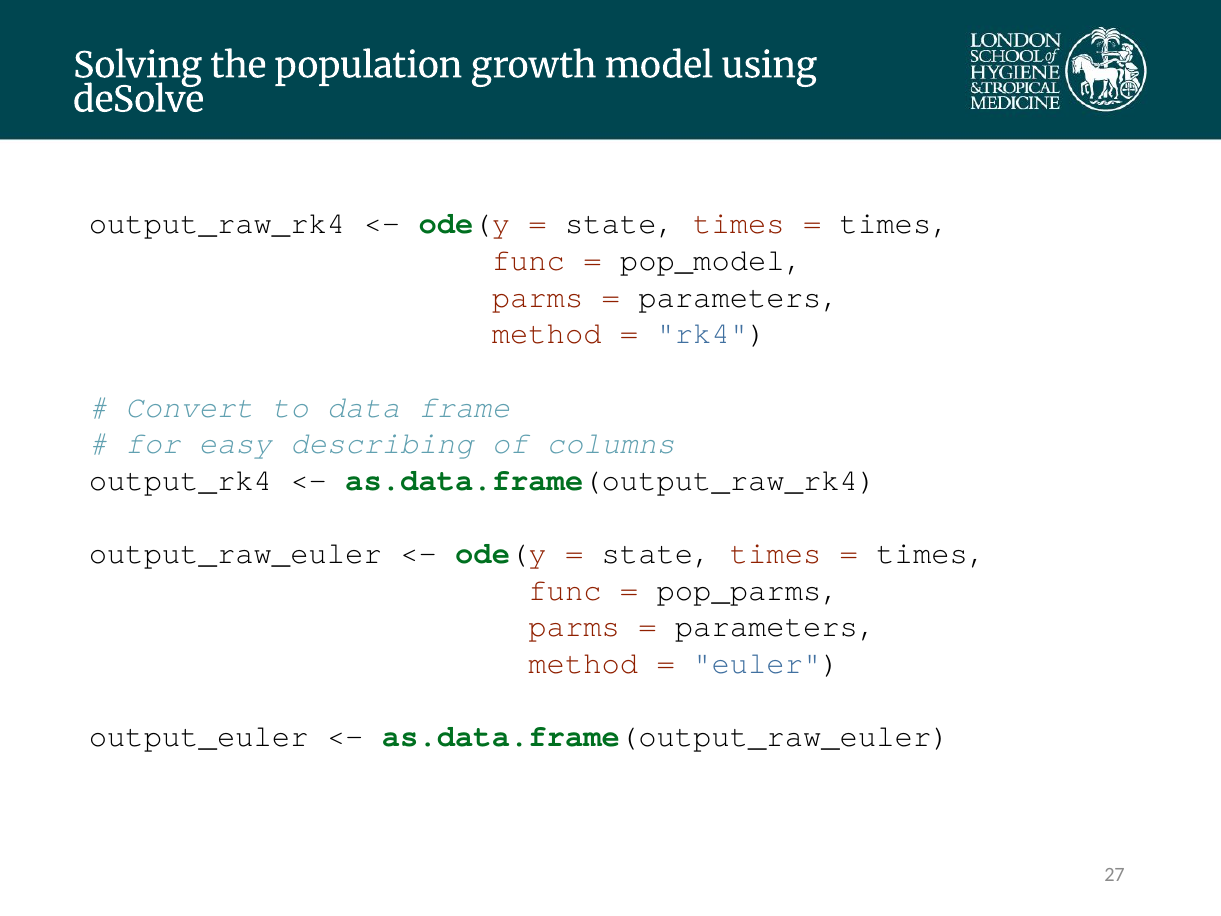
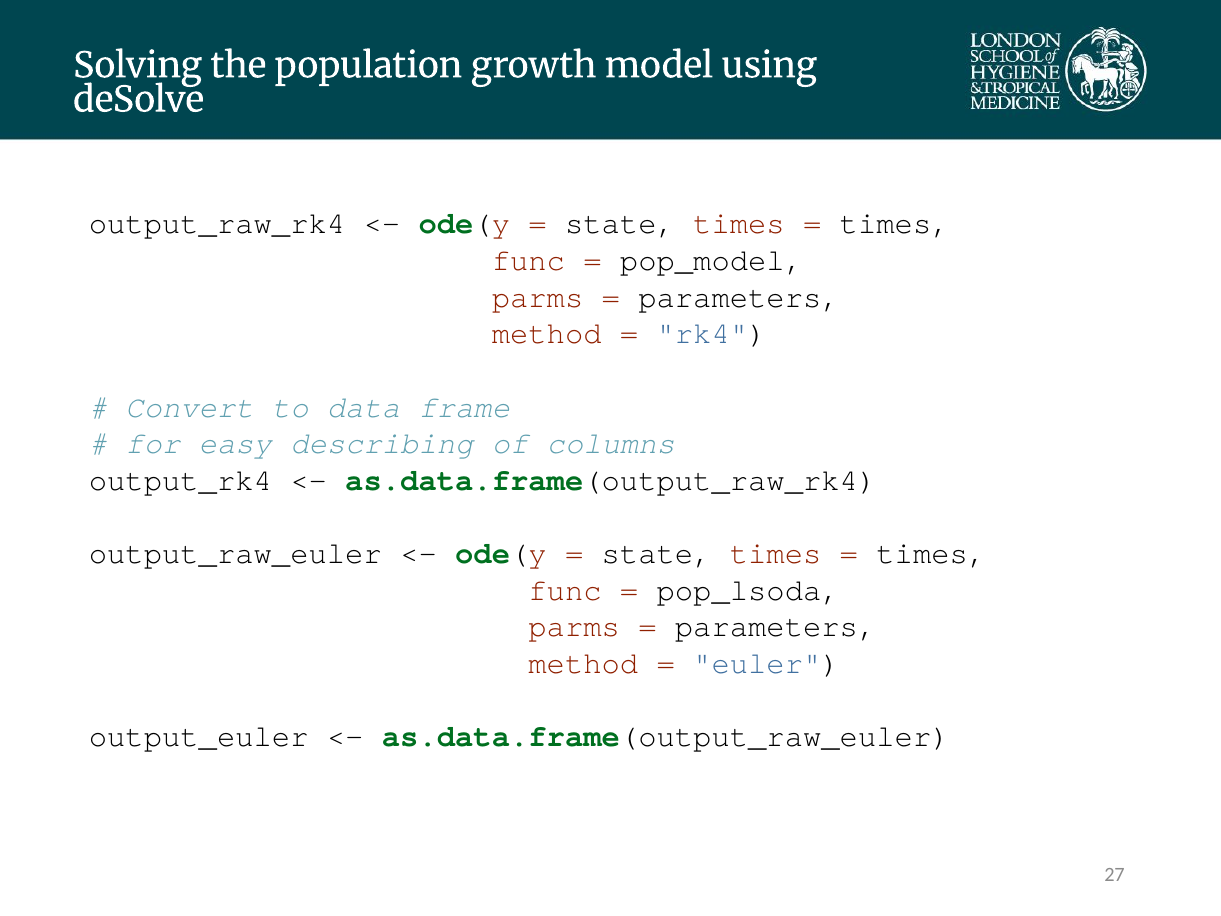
pop_parms: pop_parms -> pop_lsoda (748, 590)
